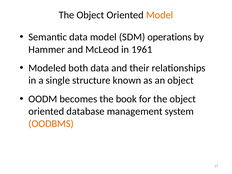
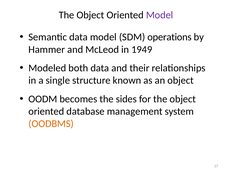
Model colour: orange -> purple (160, 15)
1961: 1961 -> 1949 (142, 49)
book: book -> sides (126, 99)
